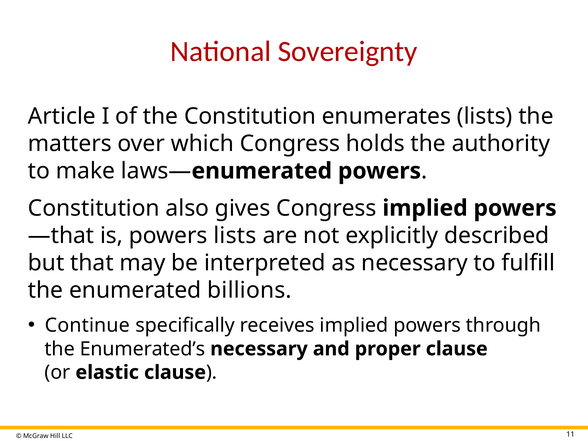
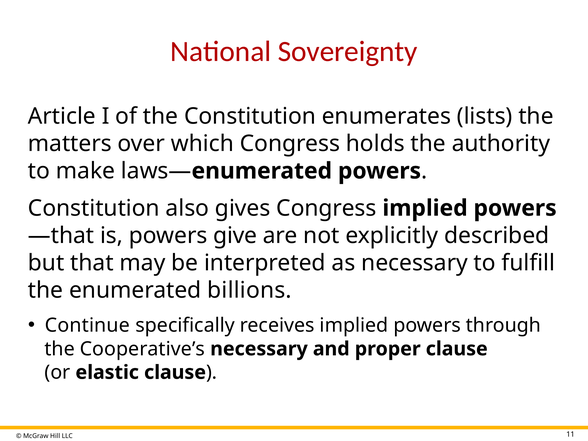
powers lists: lists -> give (235, 236)
Enumerated’s: Enumerated’s -> Cooperative’s (142, 349)
